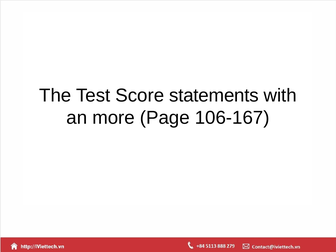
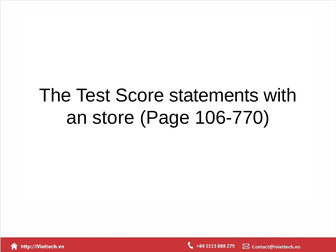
more: more -> store (113, 118)
106-167: 106-167 -> 106-770 (232, 118)
